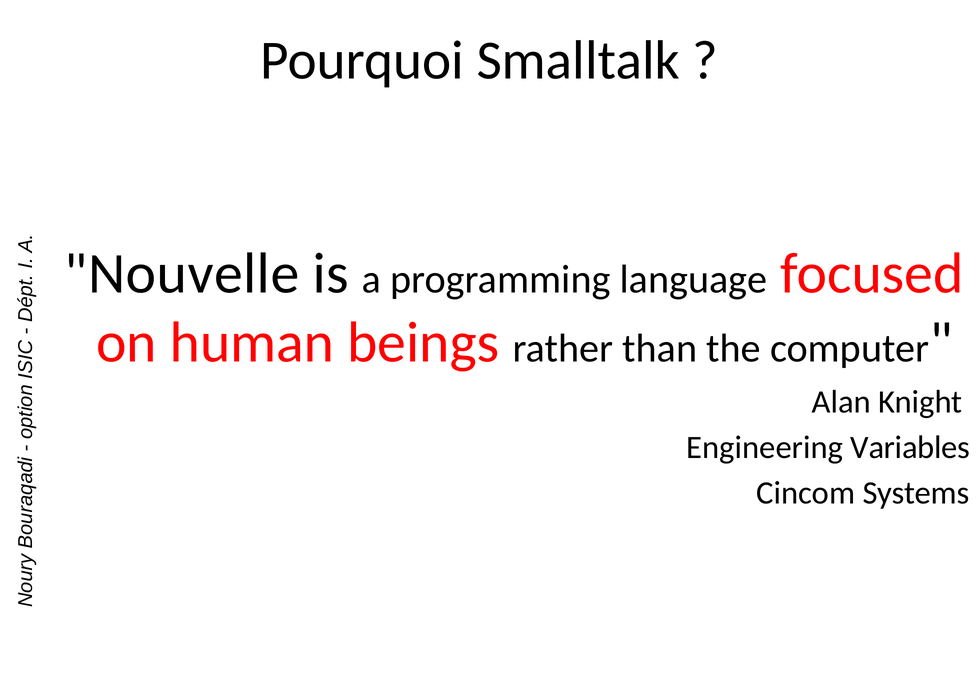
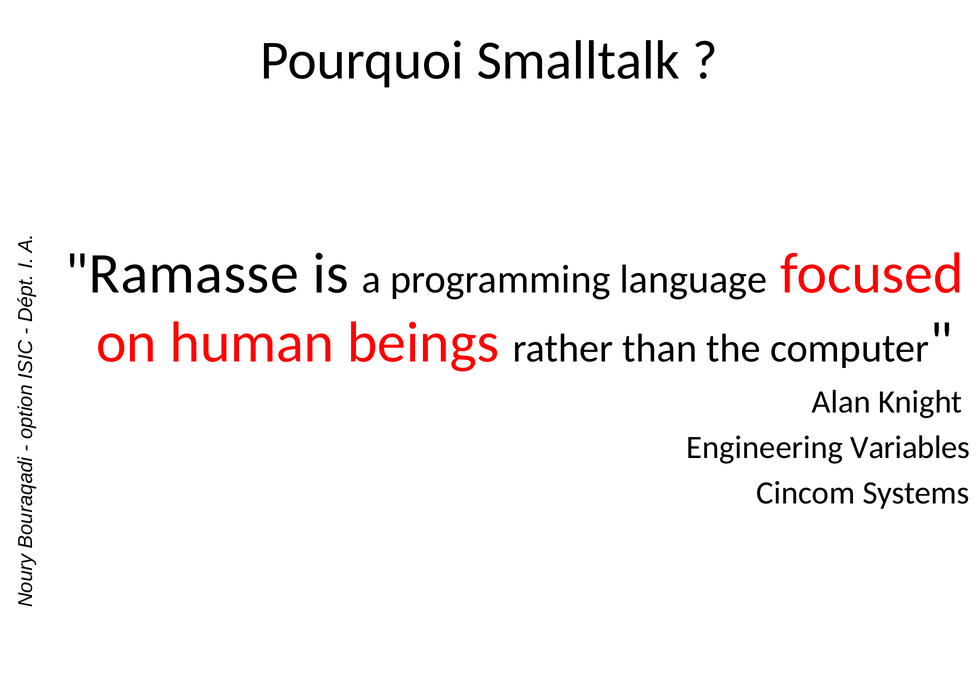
Nouvelle: Nouvelle -> Ramasse (182, 273)
